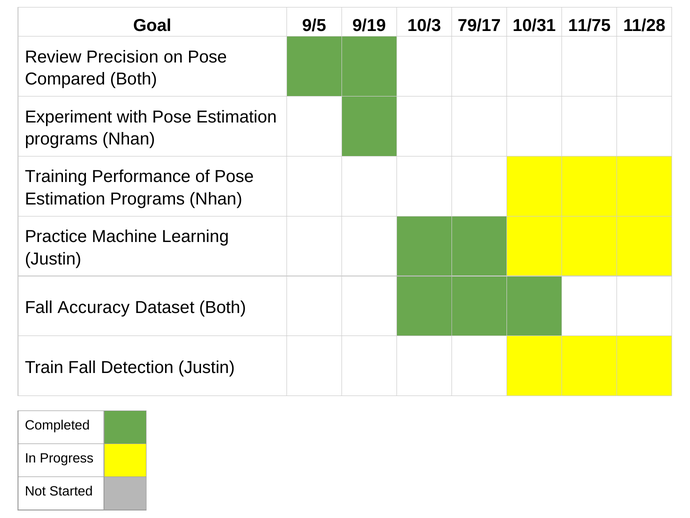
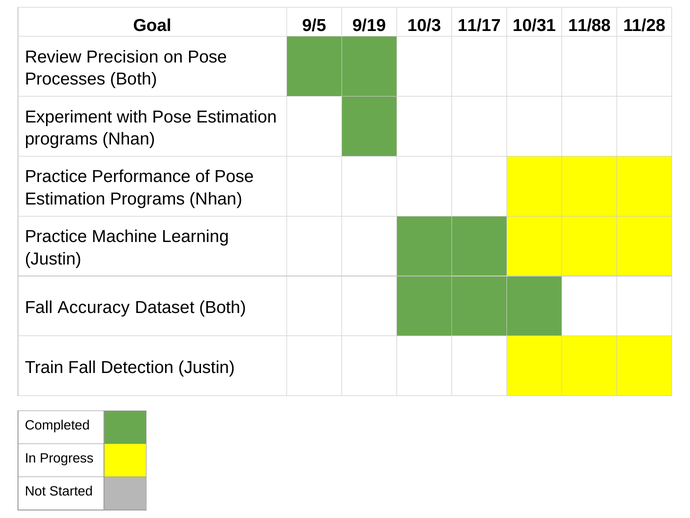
79/17: 79/17 -> 11/17 (479, 26)
11/75: 11/75 -> 11/88 (589, 26)
Compared: Compared -> Processes (65, 79)
Training: Training -> Practice (56, 177)
